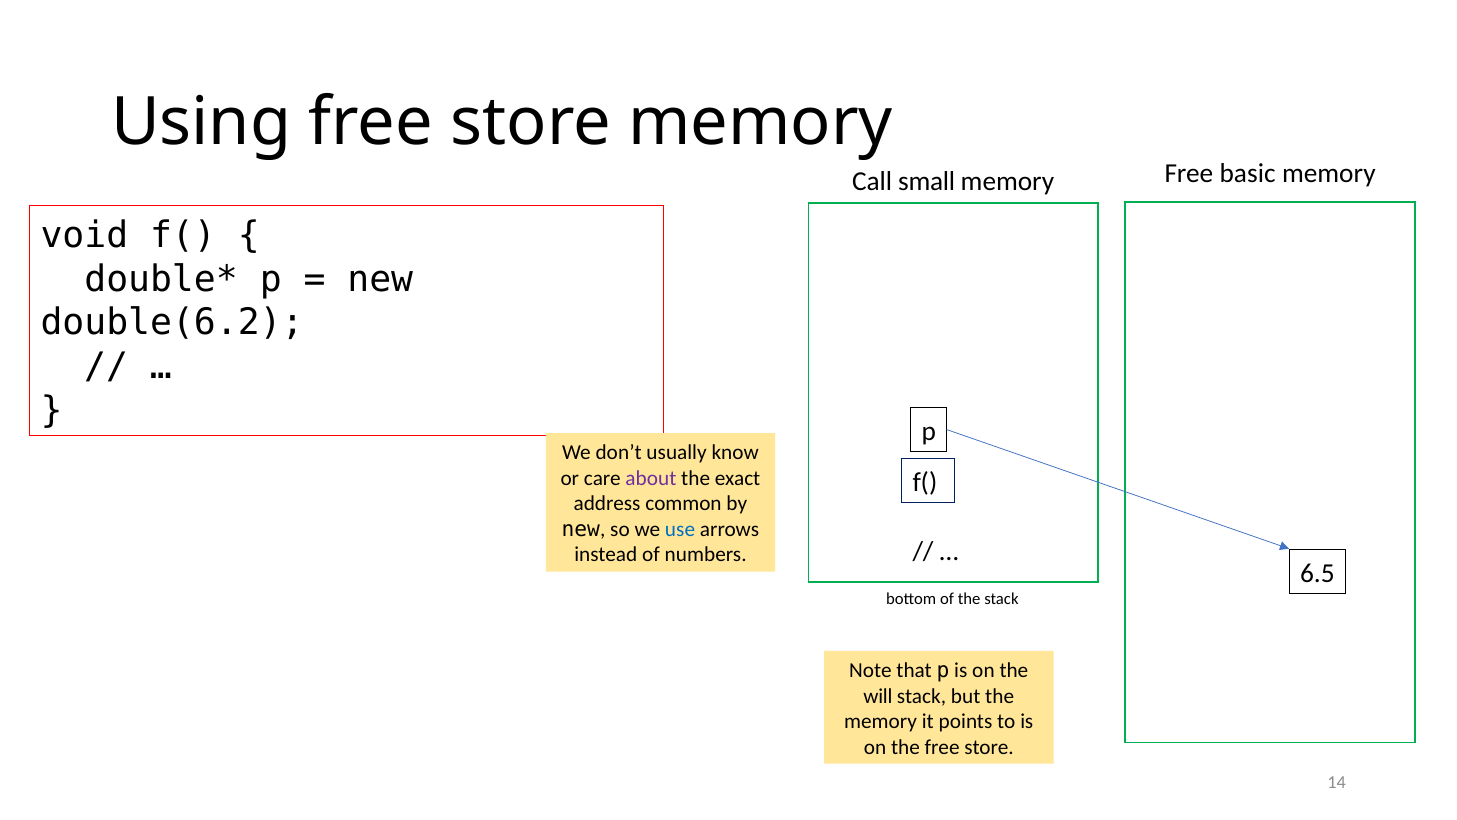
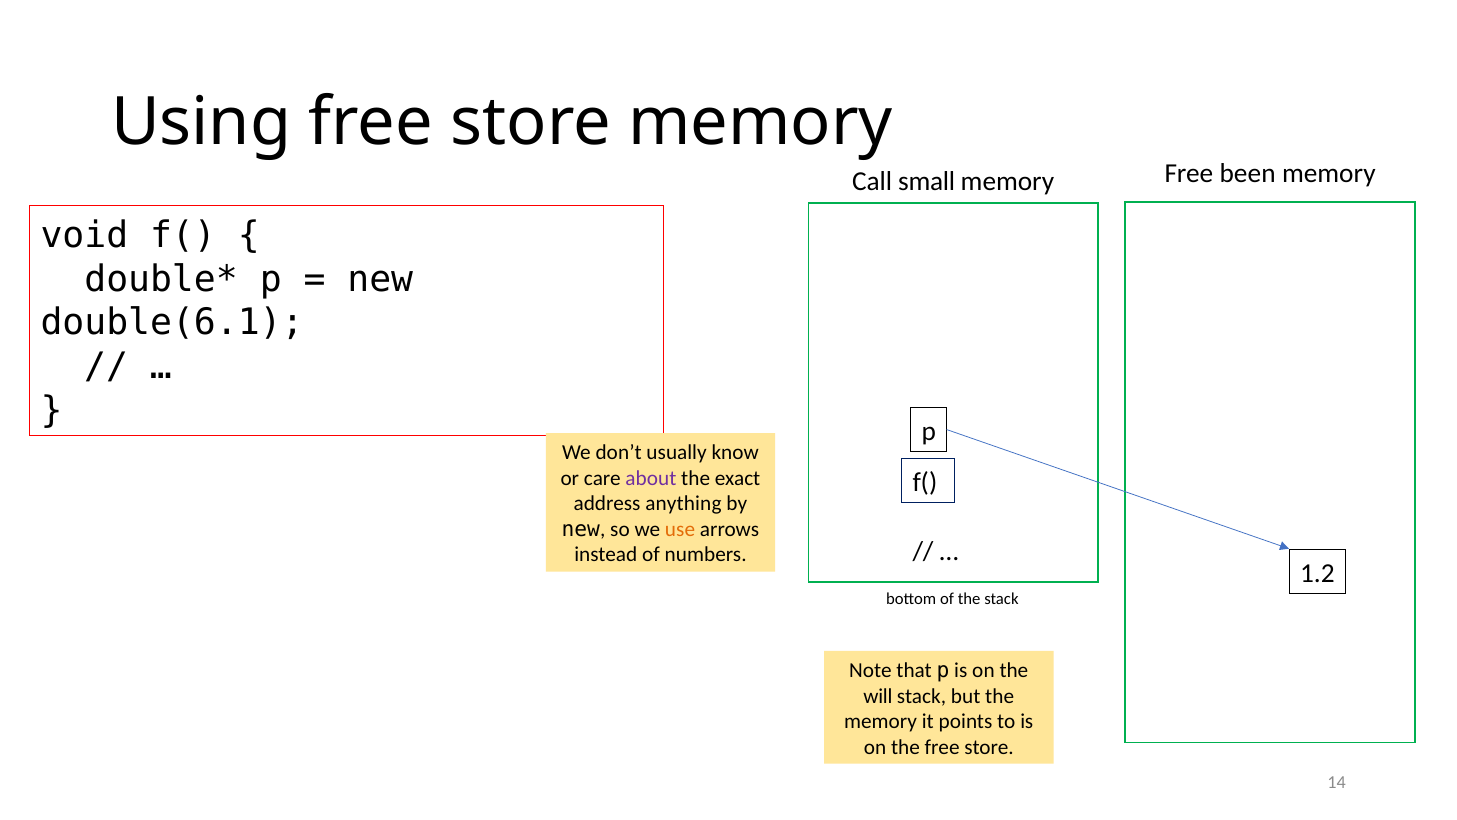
basic: basic -> been (1248, 174)
double(6.2: double(6.2 -> double(6.1 (172, 323)
common: common -> anything (683, 504)
use colour: blue -> orange (680, 529)
6.5: 6.5 -> 1.2 (1317, 573)
